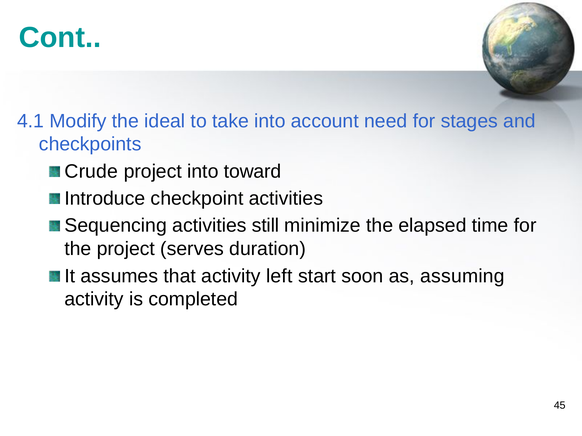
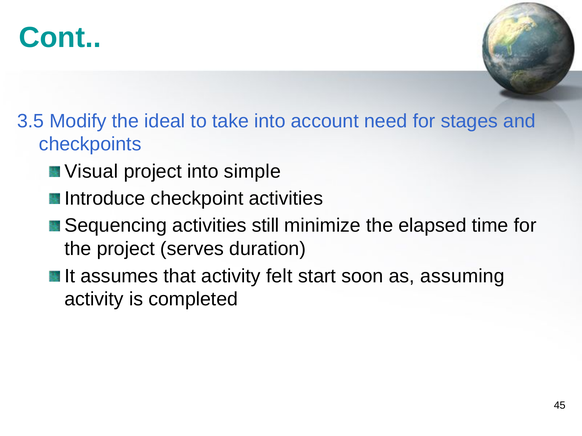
4.1: 4.1 -> 3.5 (31, 121)
Crude: Crude -> Visual (91, 172)
toward: toward -> simple (252, 172)
left: left -> felt (279, 276)
